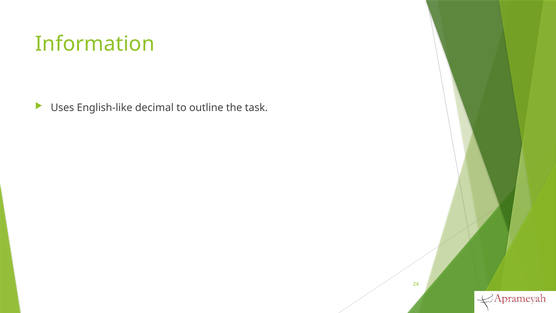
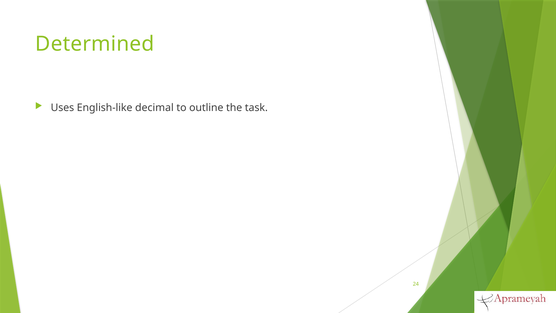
Information: Information -> Determined (95, 44)
